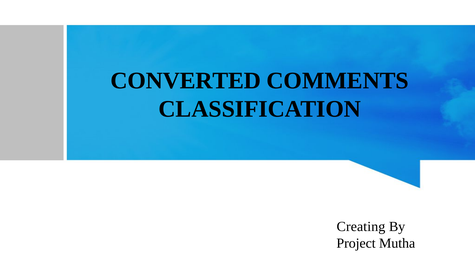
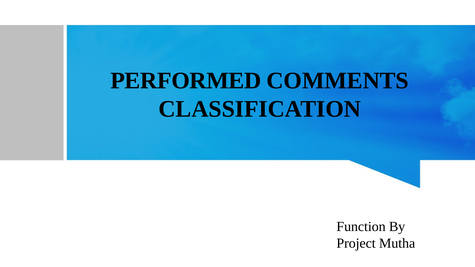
CONVERTED: CONVERTED -> PERFORMED (186, 81)
Creating: Creating -> Function (361, 227)
